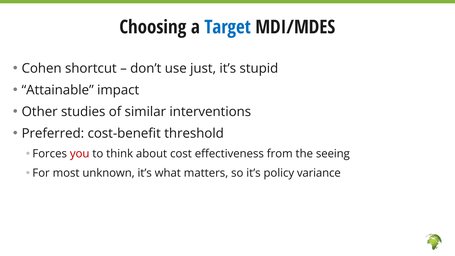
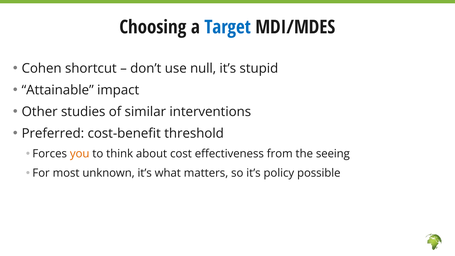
just: just -> null (203, 69)
you colour: red -> orange (80, 154)
variance: variance -> possible (319, 173)
